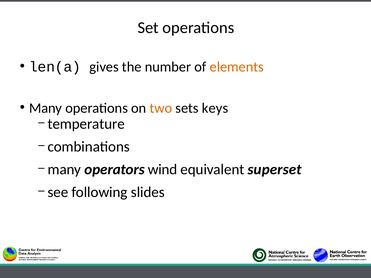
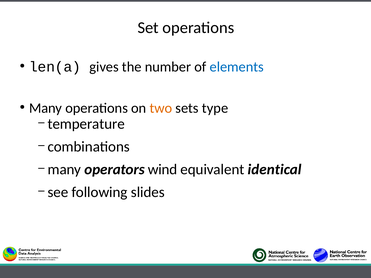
elements colour: orange -> blue (237, 67)
keys: keys -> type (215, 108)
superset: superset -> identical (275, 170)
